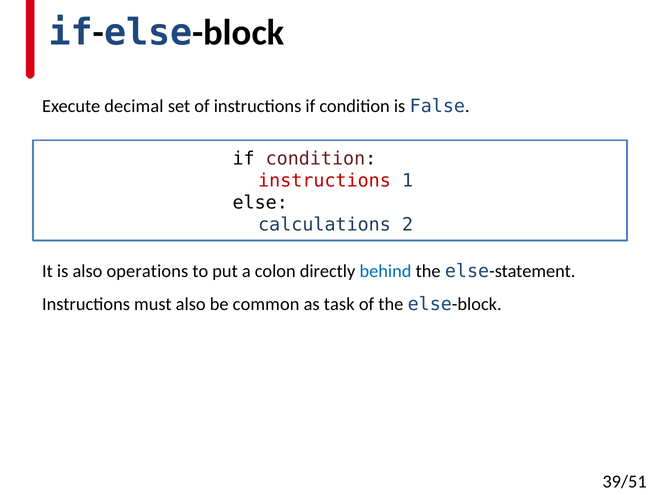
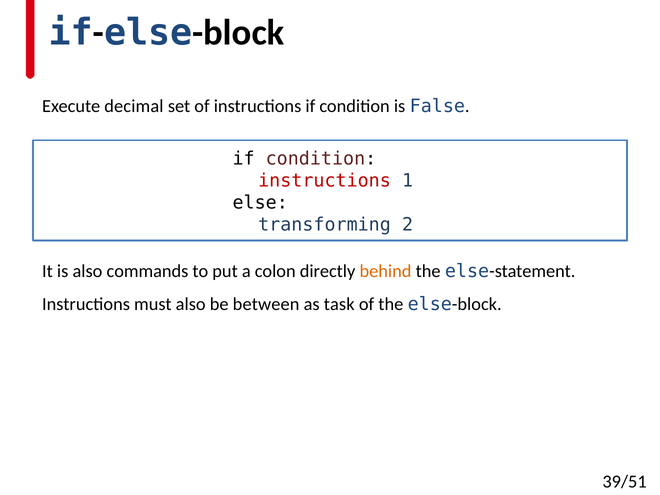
calculations: calculations -> transforming (325, 225)
operations: operations -> commands (147, 271)
behind colour: blue -> orange (385, 271)
common: common -> between (266, 304)
